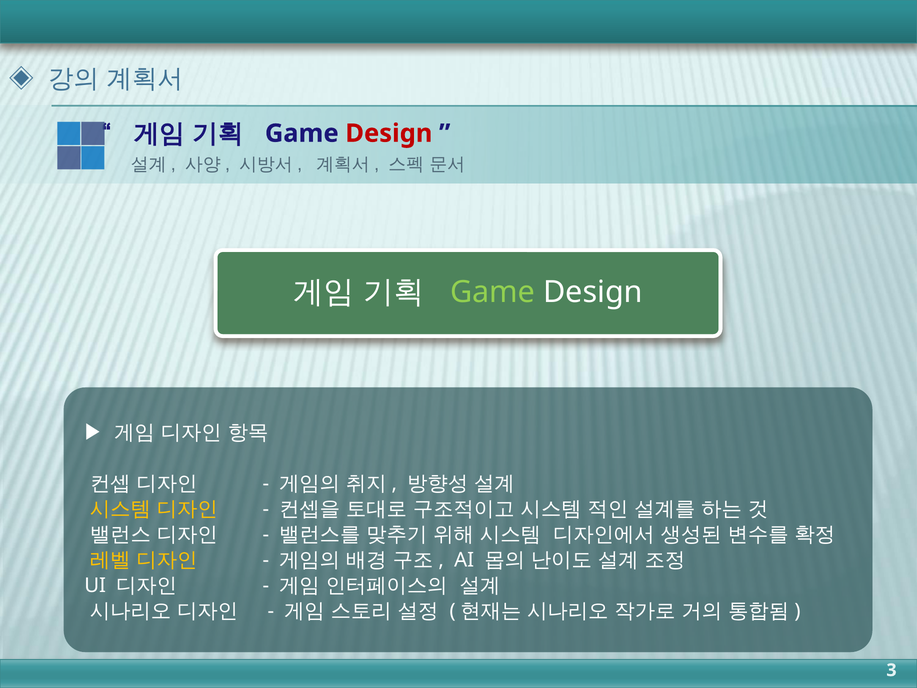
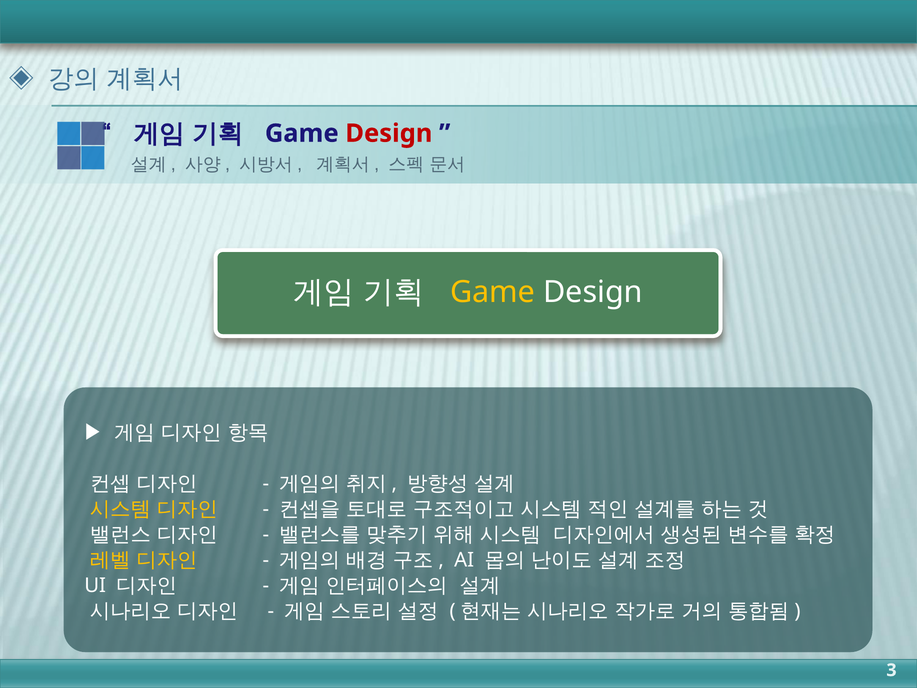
Game colour: light green -> yellow (493, 292)
